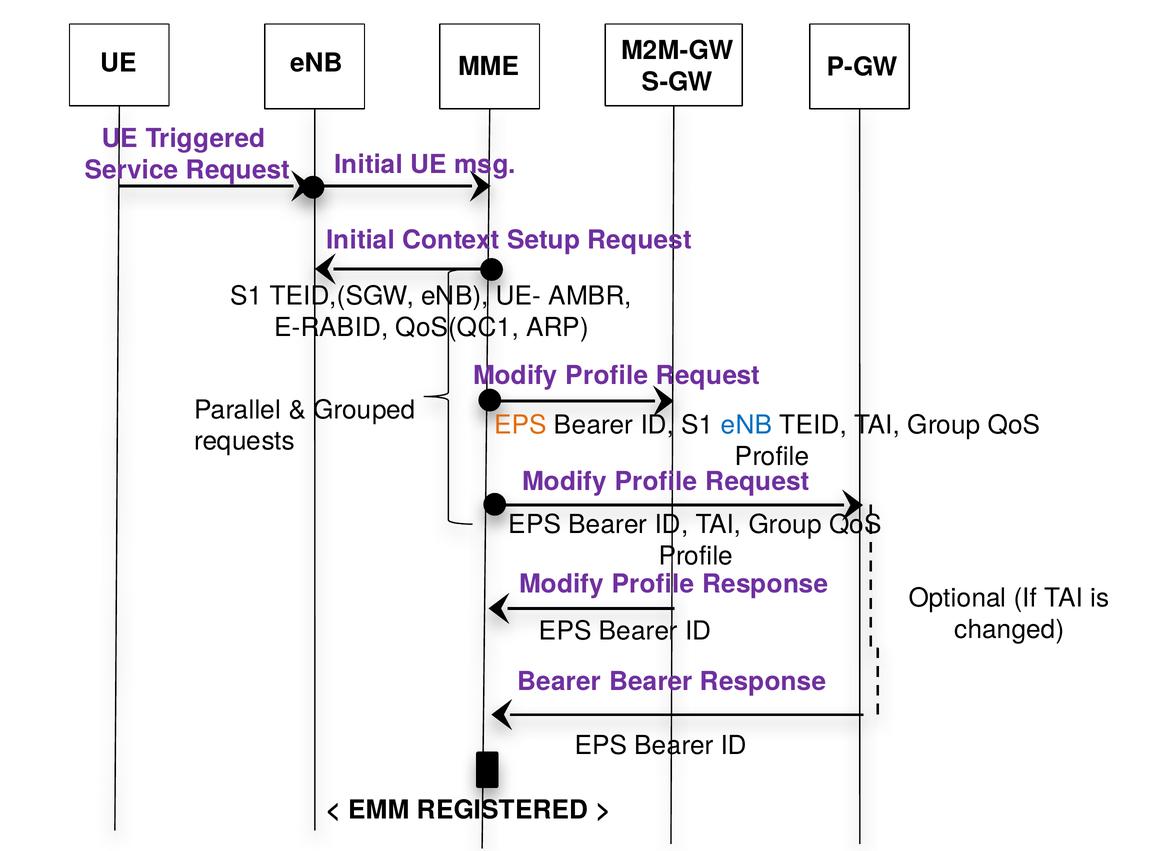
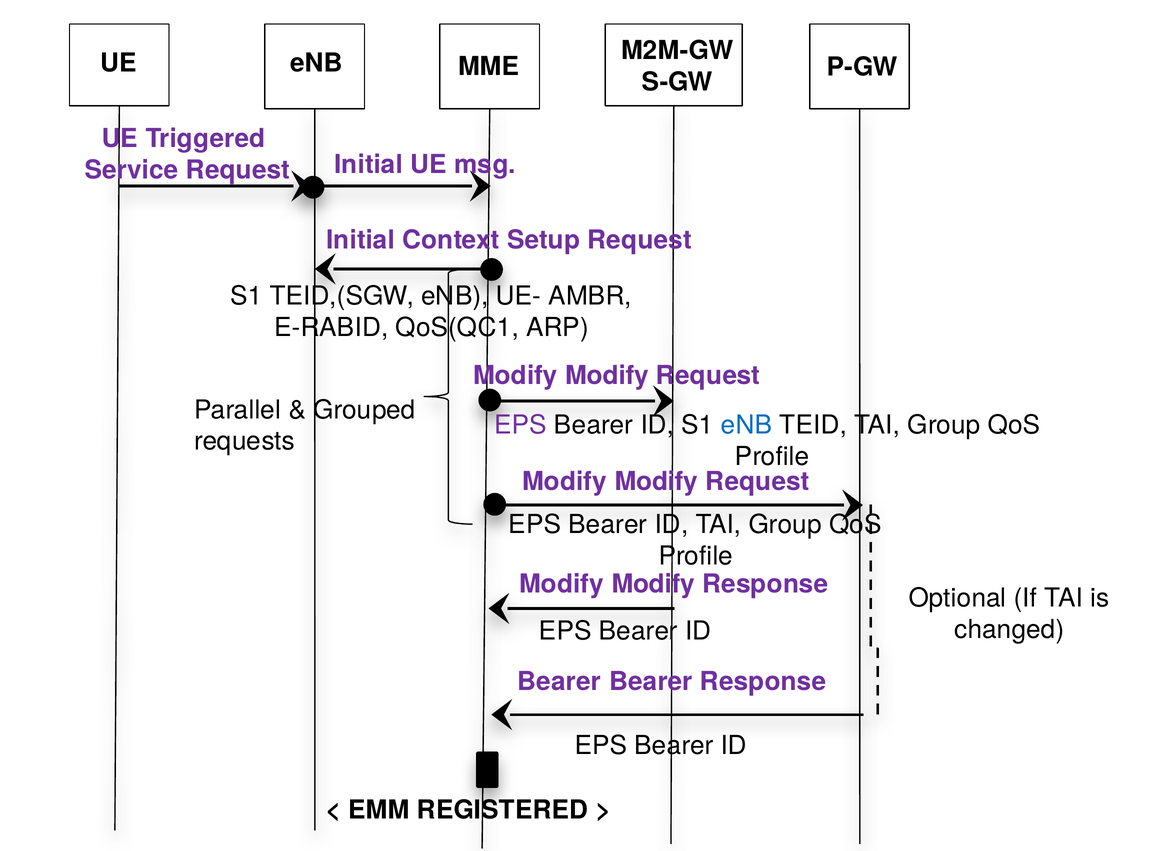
Profile: Profile -> Modify (607, 376)
EPS colour: orange -> purple (521, 425)
Profile: Profile -> Modify (656, 481)
Profile: Profile -> Modify (653, 584)
